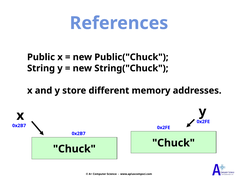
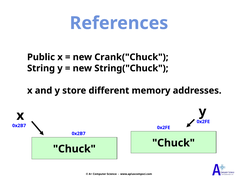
Public("Chuck: Public("Chuck -> Crank("Chuck (131, 57)
